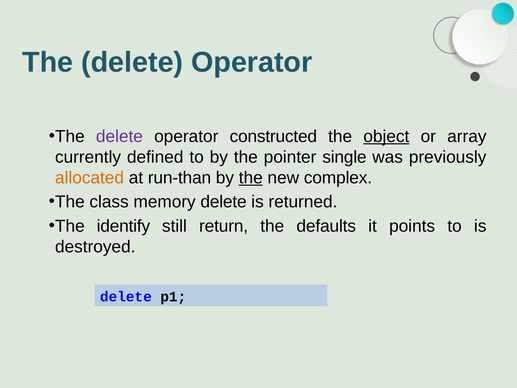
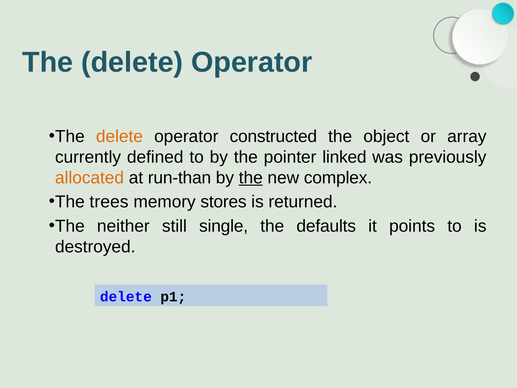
delete colour: purple -> orange (119, 136)
object underline: present -> none (386, 136)
single: single -> linked (344, 157)
class: class -> trees (109, 202)
memory delete: delete -> stores (224, 202)
identify: identify -> neither (123, 226)
return: return -> single (224, 226)
